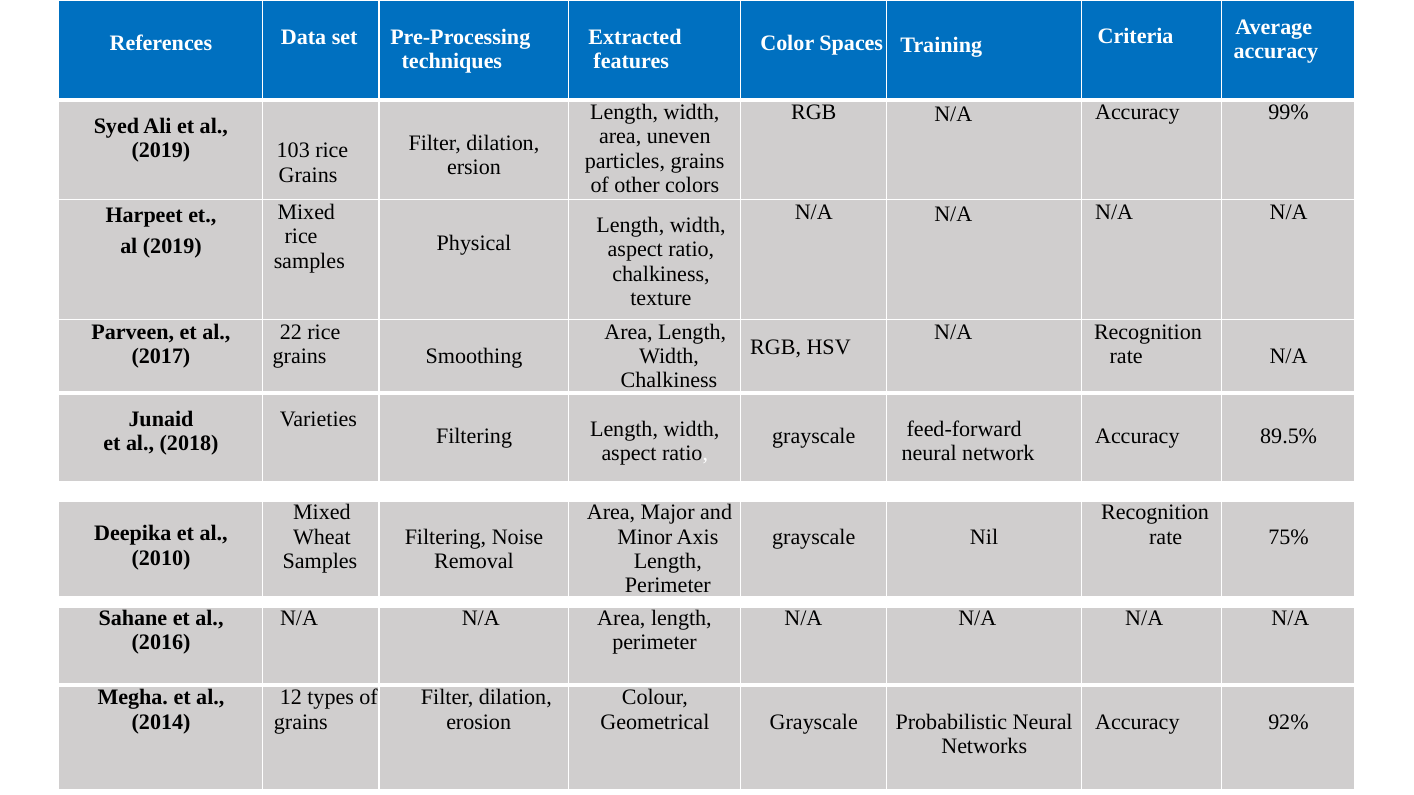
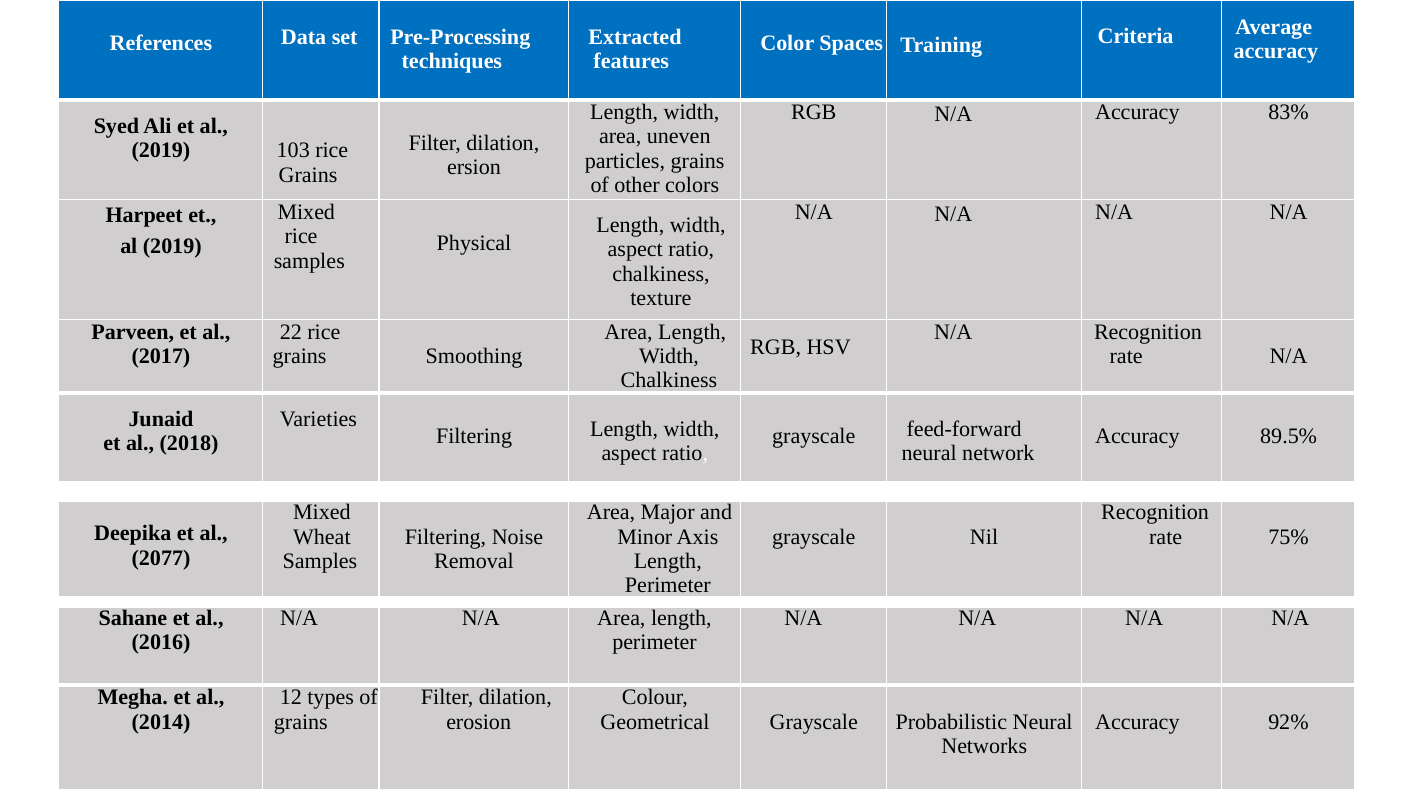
99%: 99% -> 83% (1289, 112)
2010: 2010 -> 2077 (161, 558)
